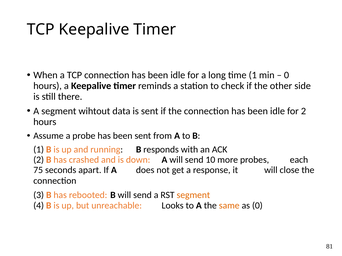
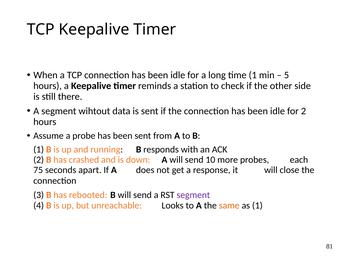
0: 0 -> 5 (287, 75)
segment colour: orange -> purple (193, 195)
as 0: 0 -> 1 (257, 206)
